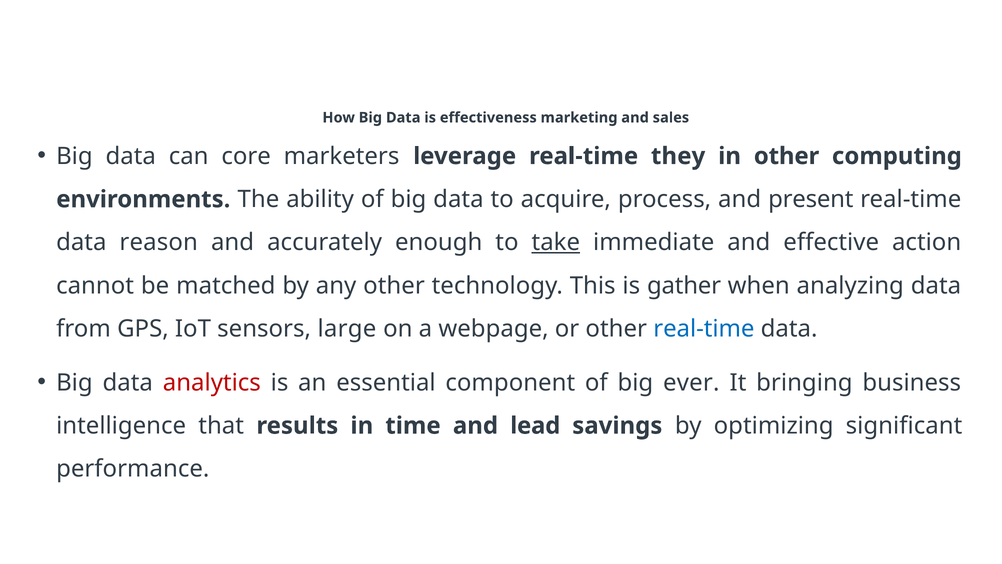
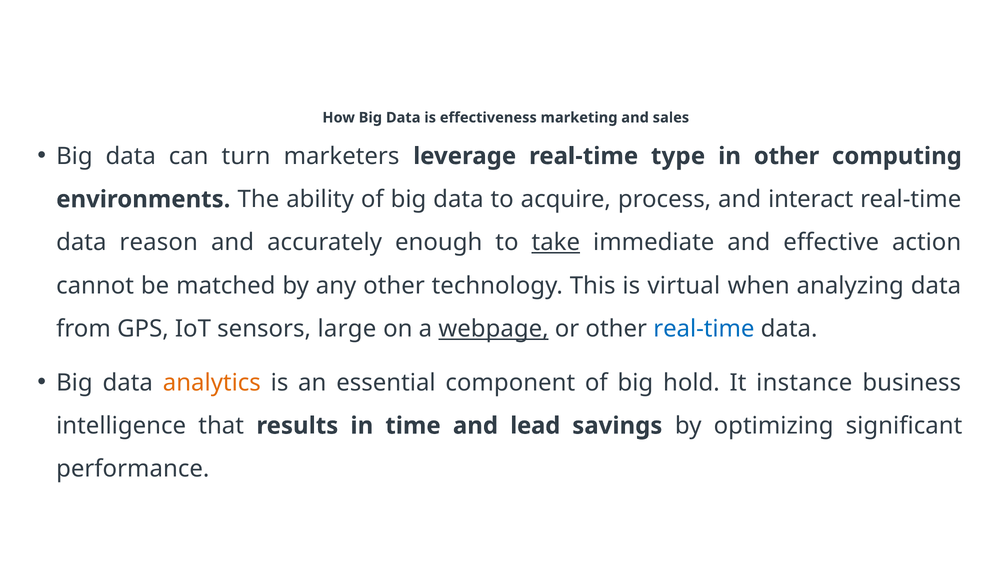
core: core -> turn (246, 156)
they: they -> type (678, 156)
present: present -> interact (811, 199)
gather: gather -> virtual (684, 286)
webpage underline: none -> present (494, 329)
analytics colour: red -> orange (212, 382)
ever: ever -> hold (691, 382)
bringing: bringing -> instance (804, 382)
